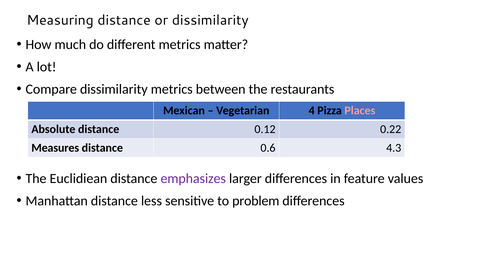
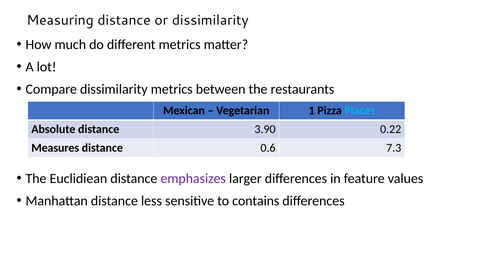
4: 4 -> 1 (312, 110)
Places colour: pink -> light blue (360, 110)
0.12: 0.12 -> 3.90 (265, 129)
4.3: 4.3 -> 7.3 (394, 147)
problem: problem -> contains (256, 200)
